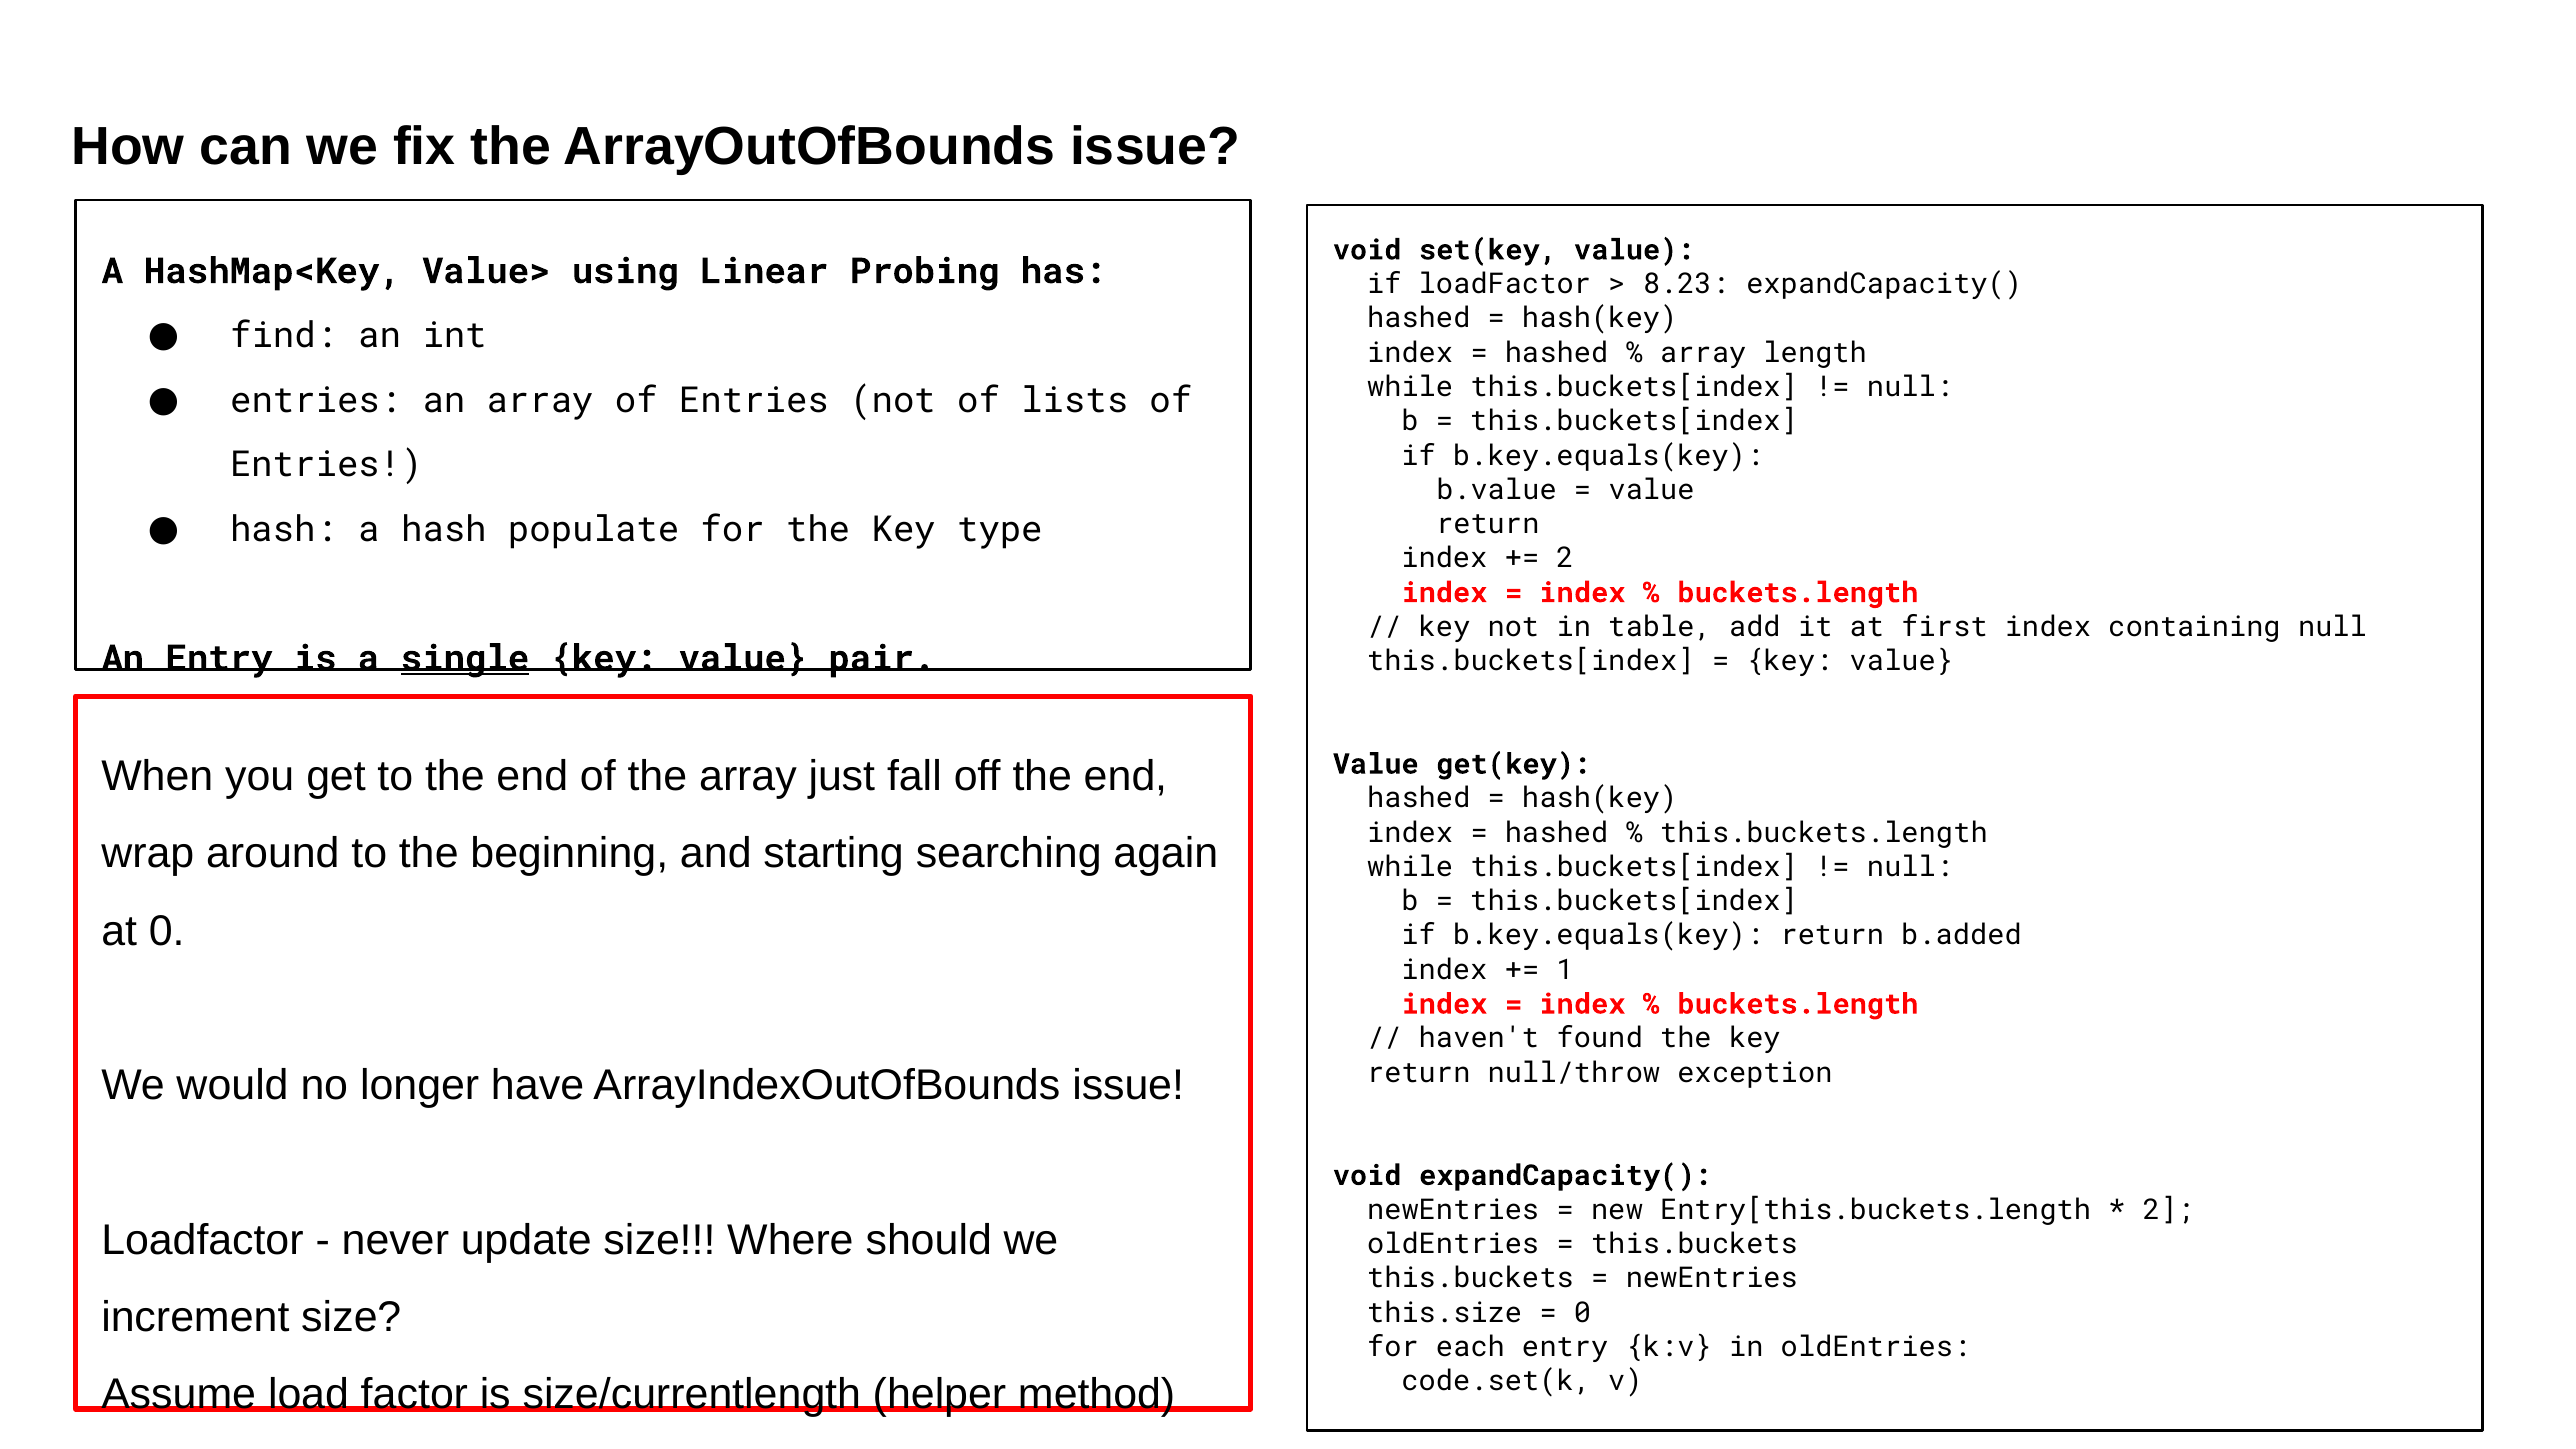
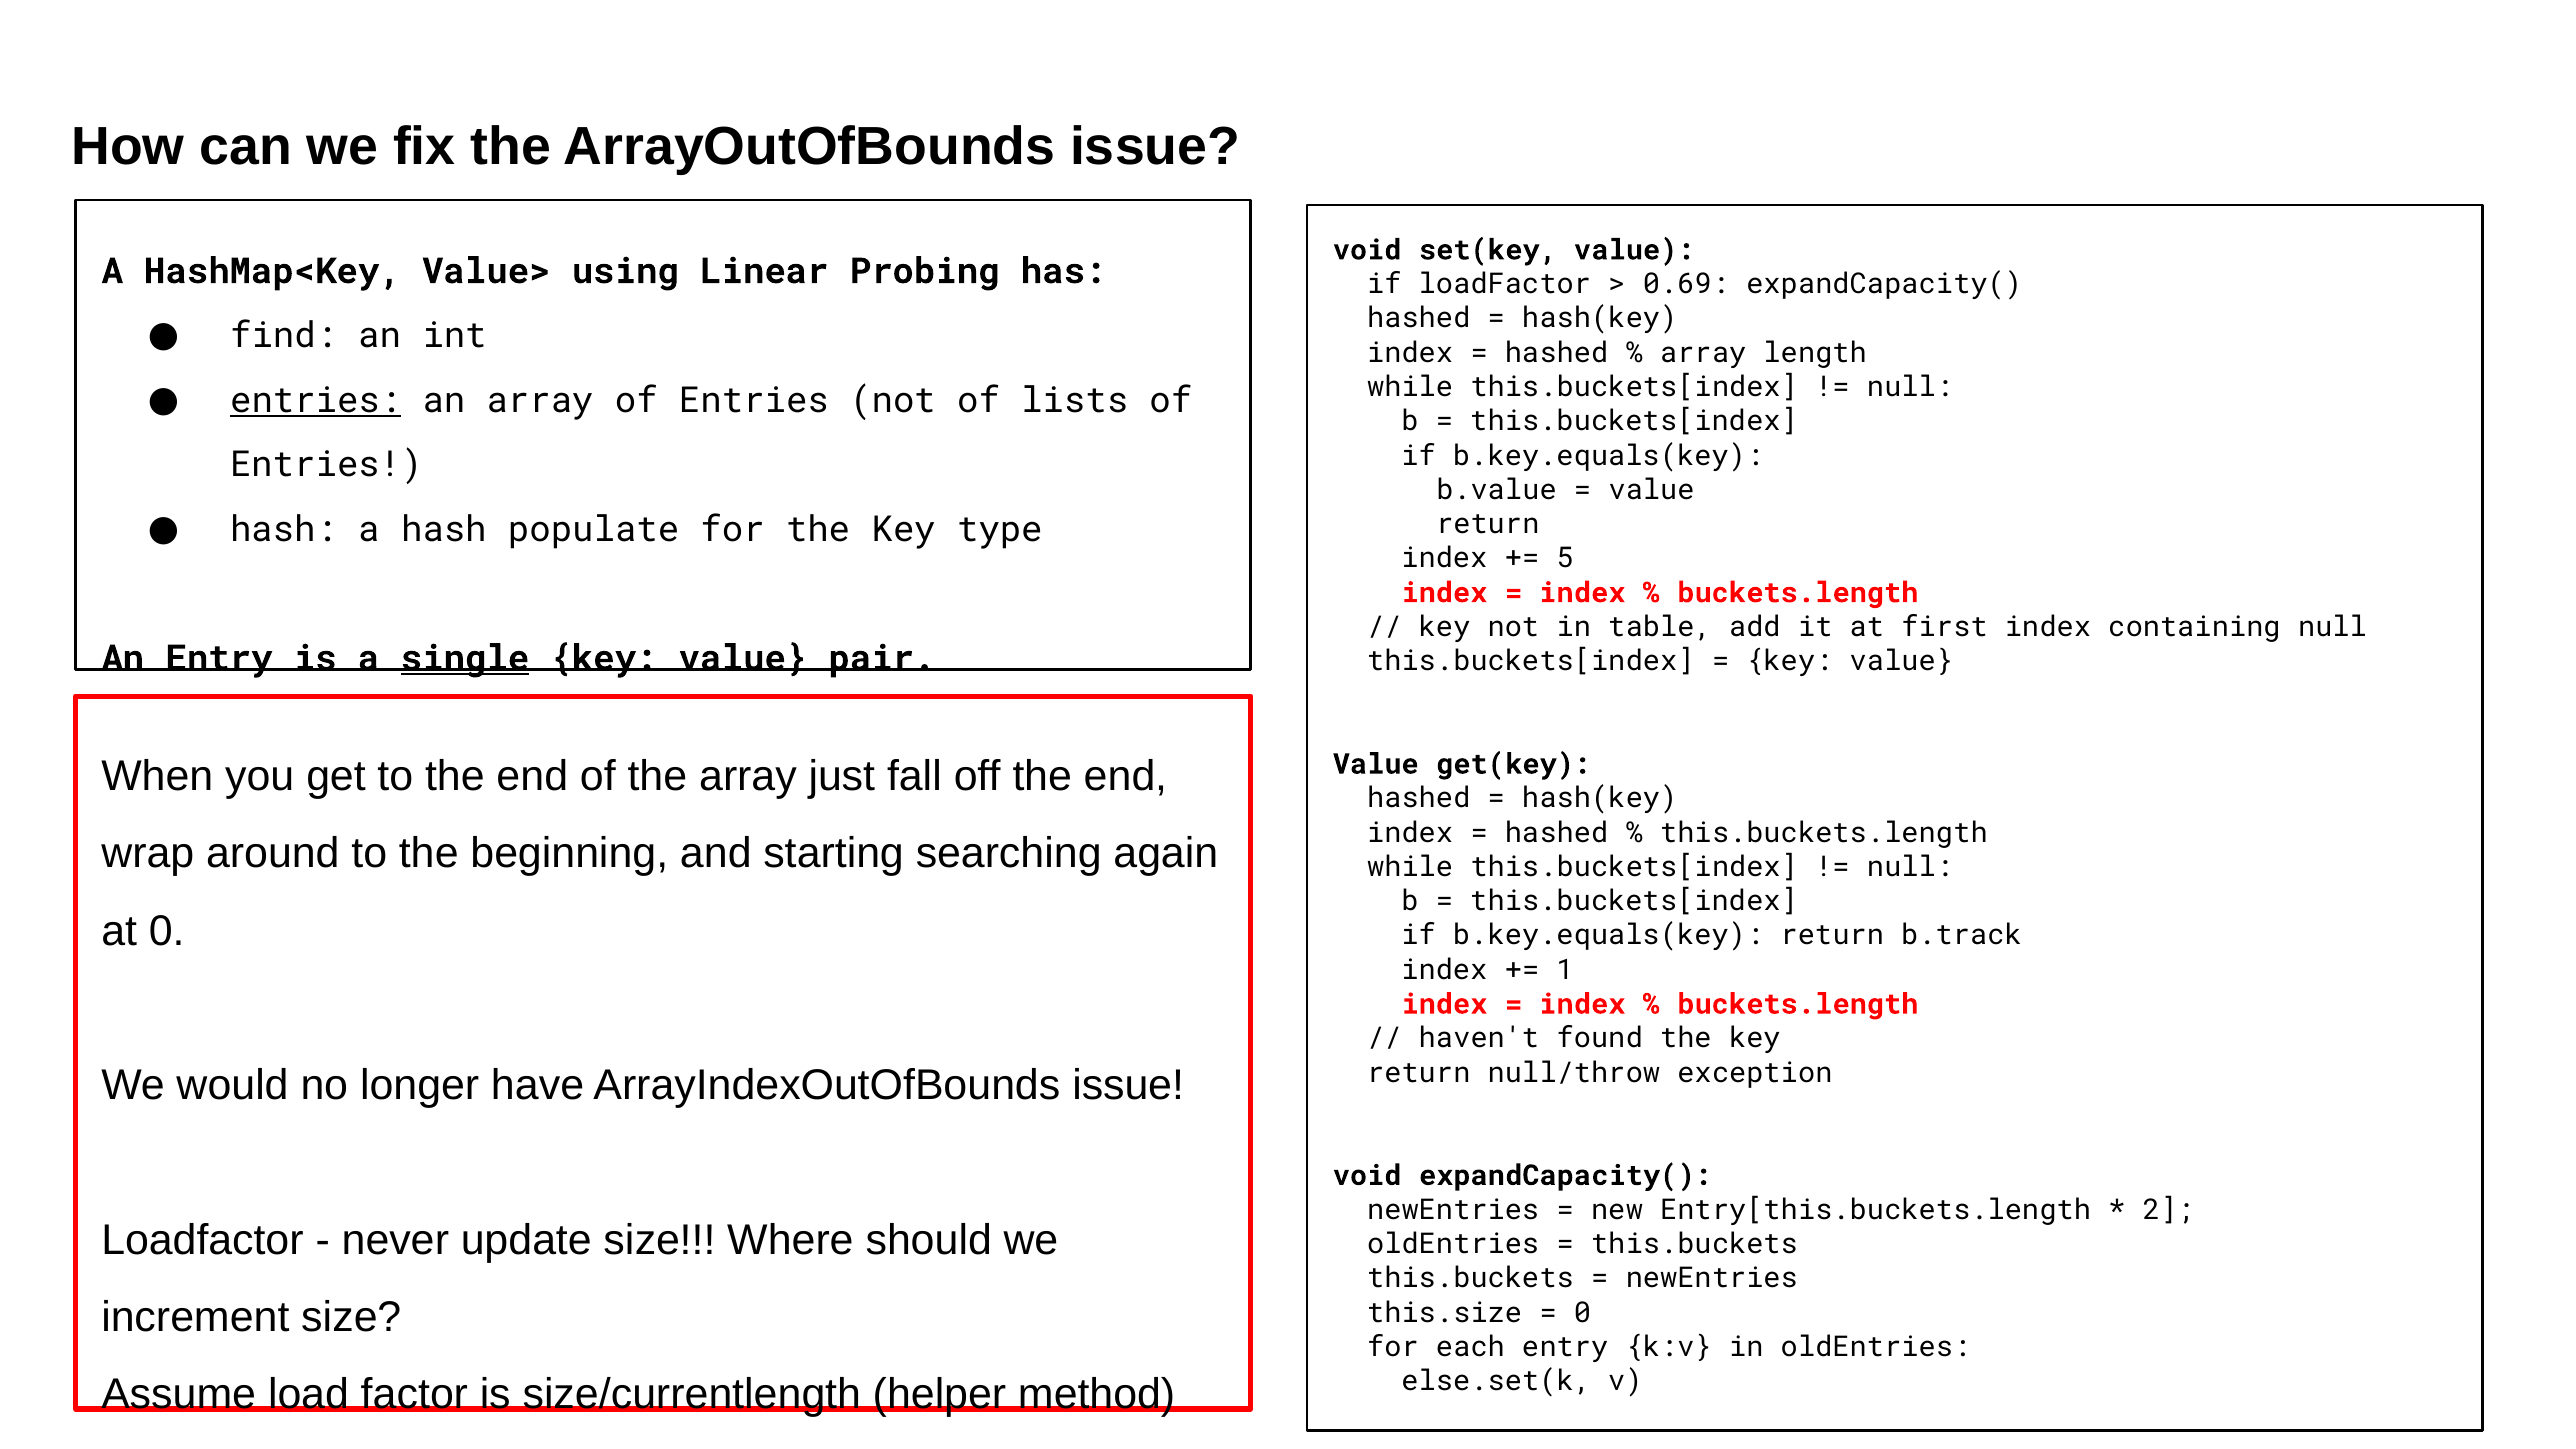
8.23: 8.23 -> 0.69 (1686, 284)
entries underline: none -> present (316, 400)
2: 2 -> 5 (1565, 558)
b.added: b.added -> b.track (1961, 936)
code.set(k: code.set(k -> else.set(k (1496, 1381)
